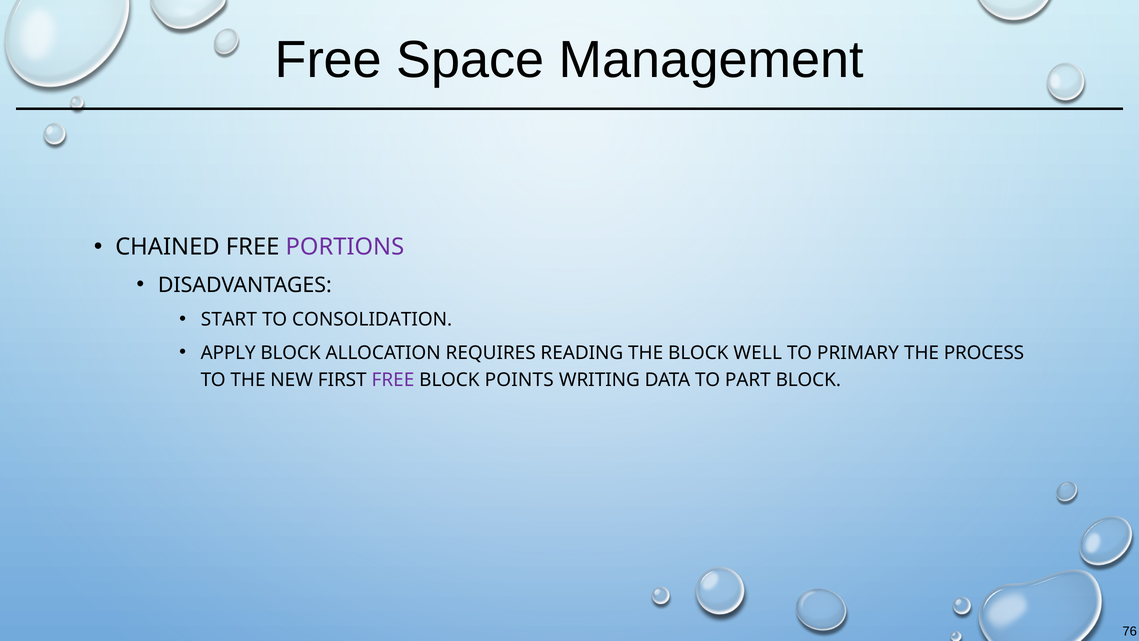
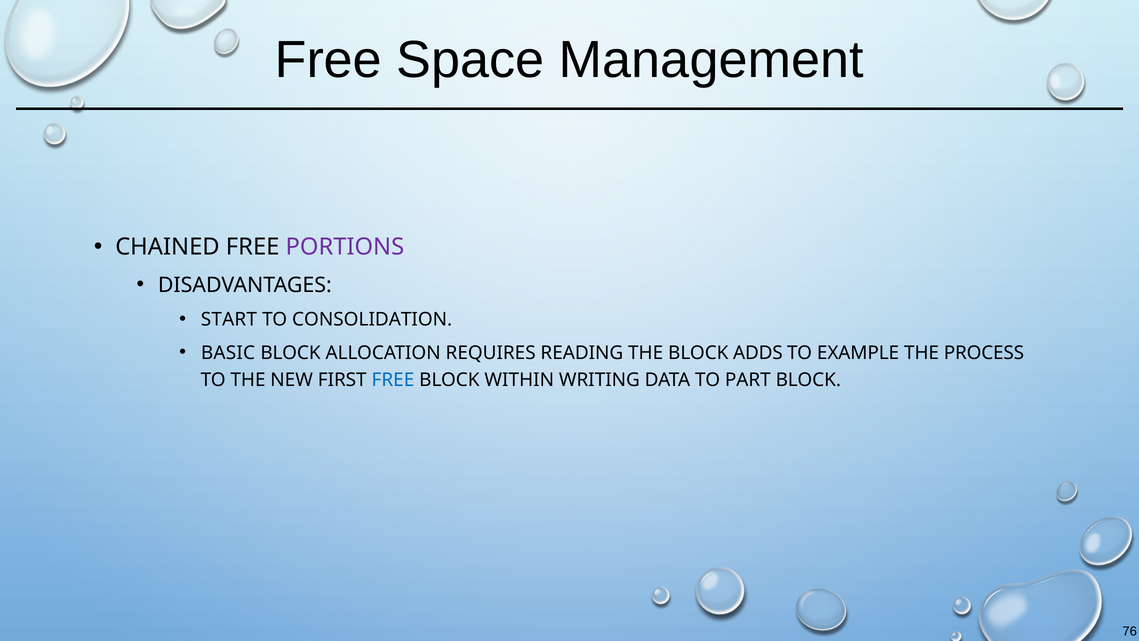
APPLY: APPLY -> BASIC (228, 353)
WELL: WELL -> ADDS (758, 353)
PRIMARY: PRIMARY -> EXAMPLE (858, 353)
FREE colour: purple -> blue (393, 380)
POINTS: POINTS -> WITHIN (519, 380)
